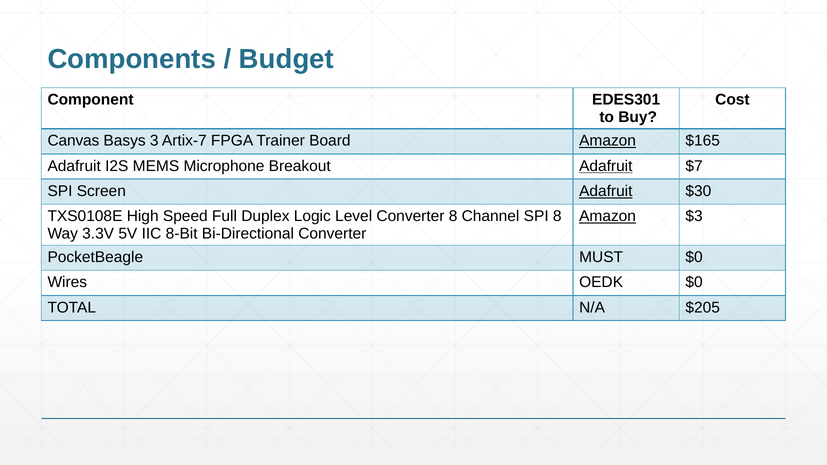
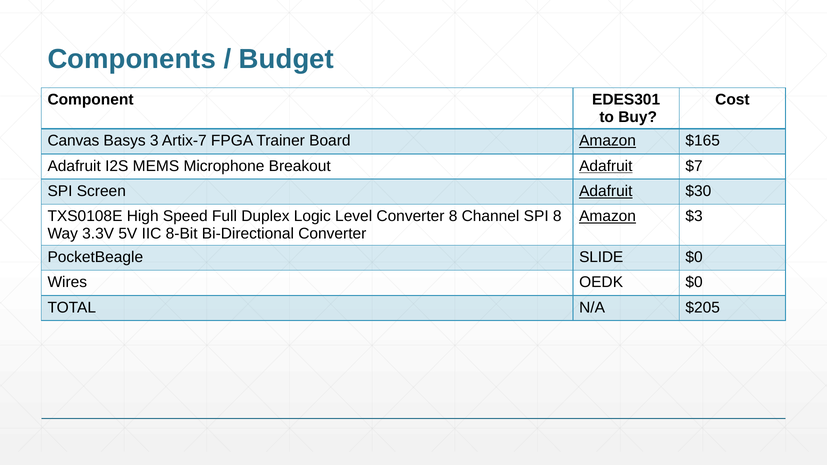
MUST: MUST -> SLIDE (601, 257)
